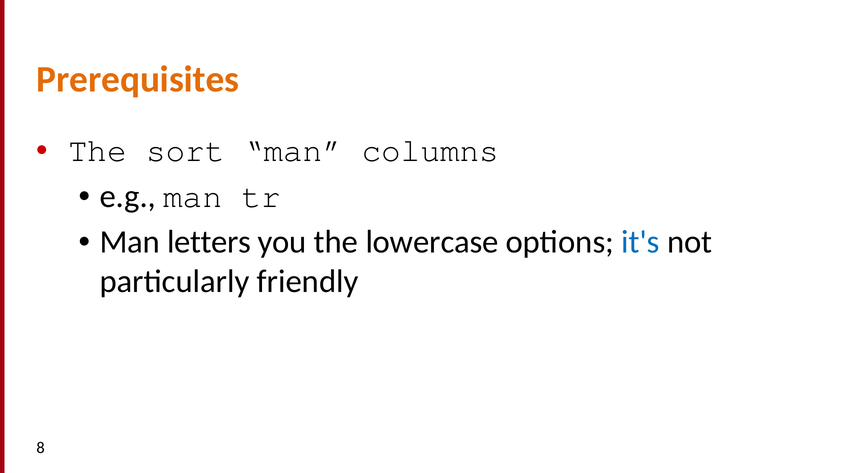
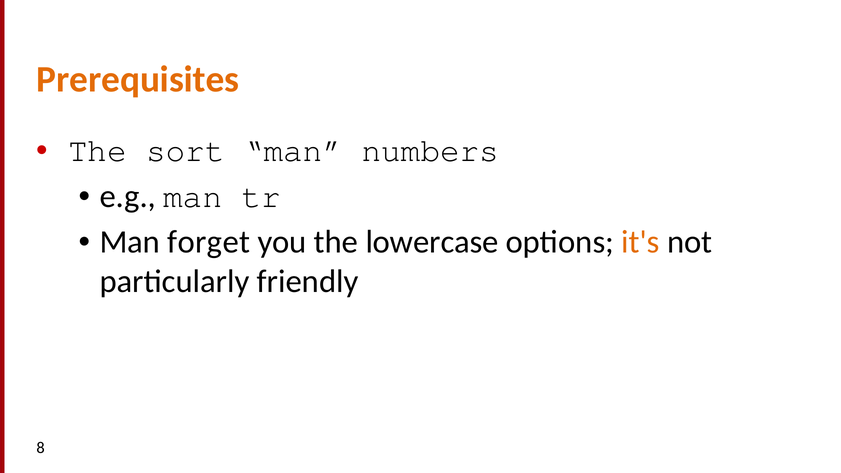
columns: columns -> numbers (430, 151)
letters: letters -> forget (209, 242)
it's colour: blue -> orange (641, 242)
